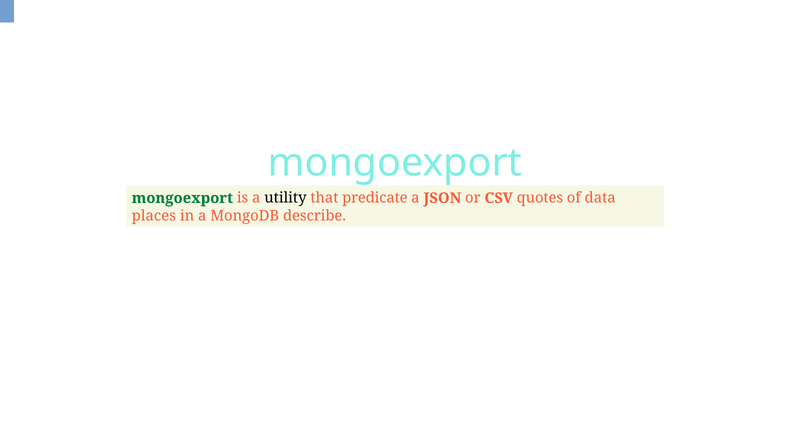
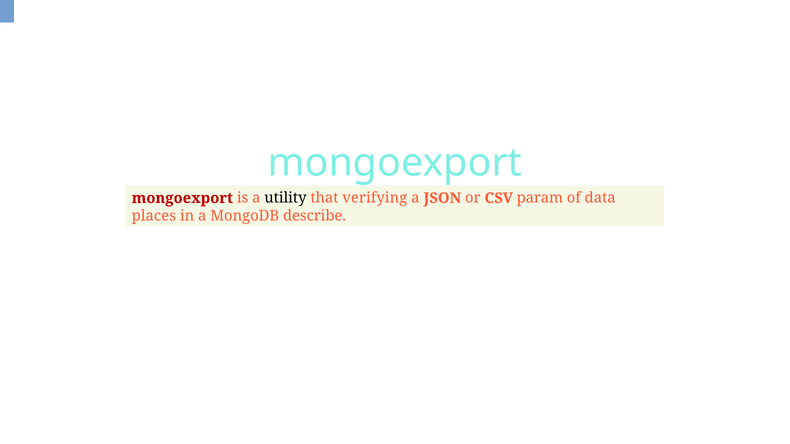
mongoexport colour: green -> red (182, 198)
predicate: predicate -> verifying (375, 198)
quotes: quotes -> param (540, 198)
